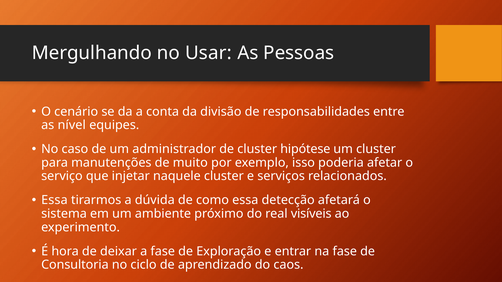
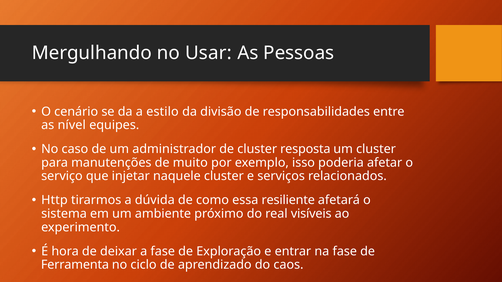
conta: conta -> estilo (162, 112)
hipótese: hipótese -> resposta (305, 149)
Essa: Essa -> Http (54, 200)
detecção: detecção -> resiliente (288, 200)
Consultoria: Consultoria -> Ferramenta (75, 265)
